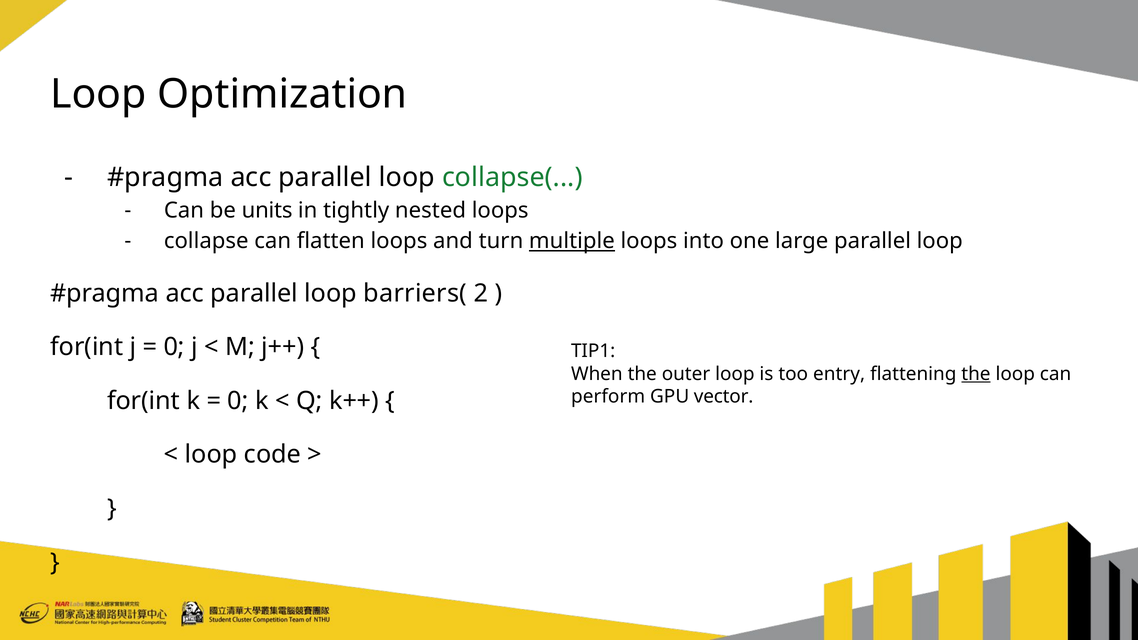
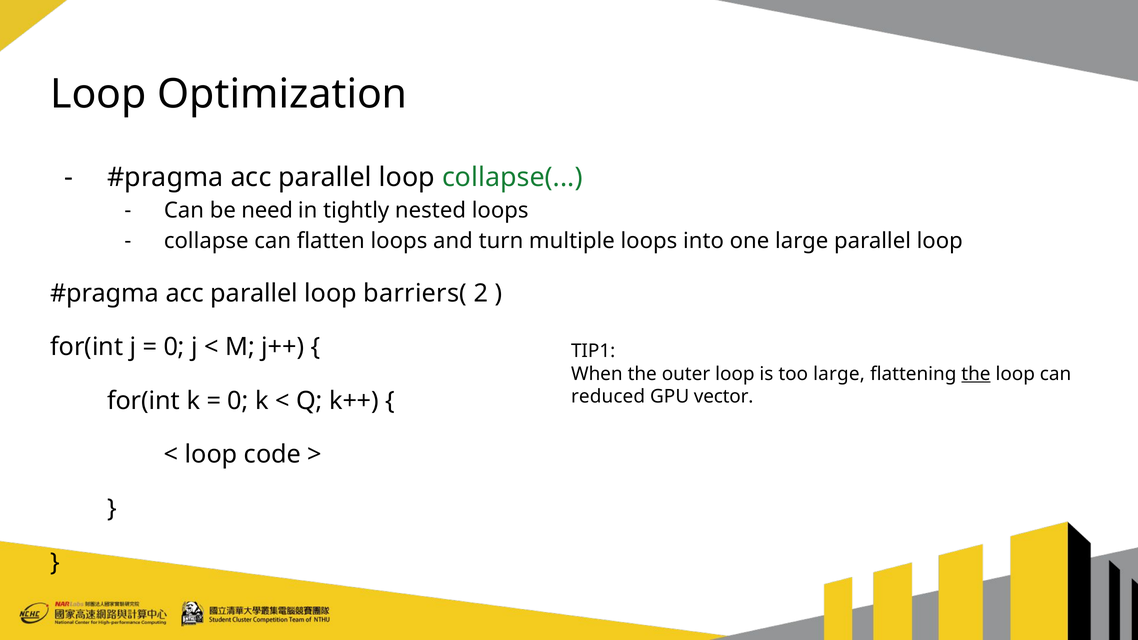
units: units -> need (267, 211)
multiple underline: present -> none (572, 241)
too entry: entry -> large (839, 374)
perform: perform -> reduced (608, 397)
